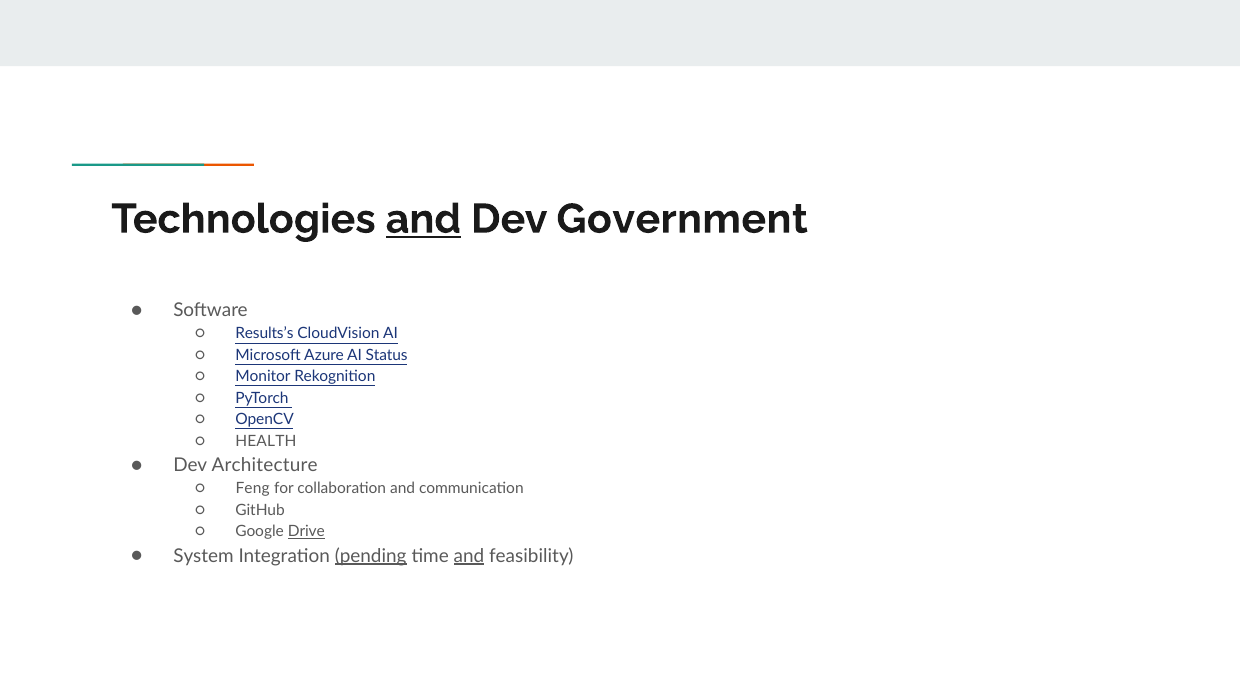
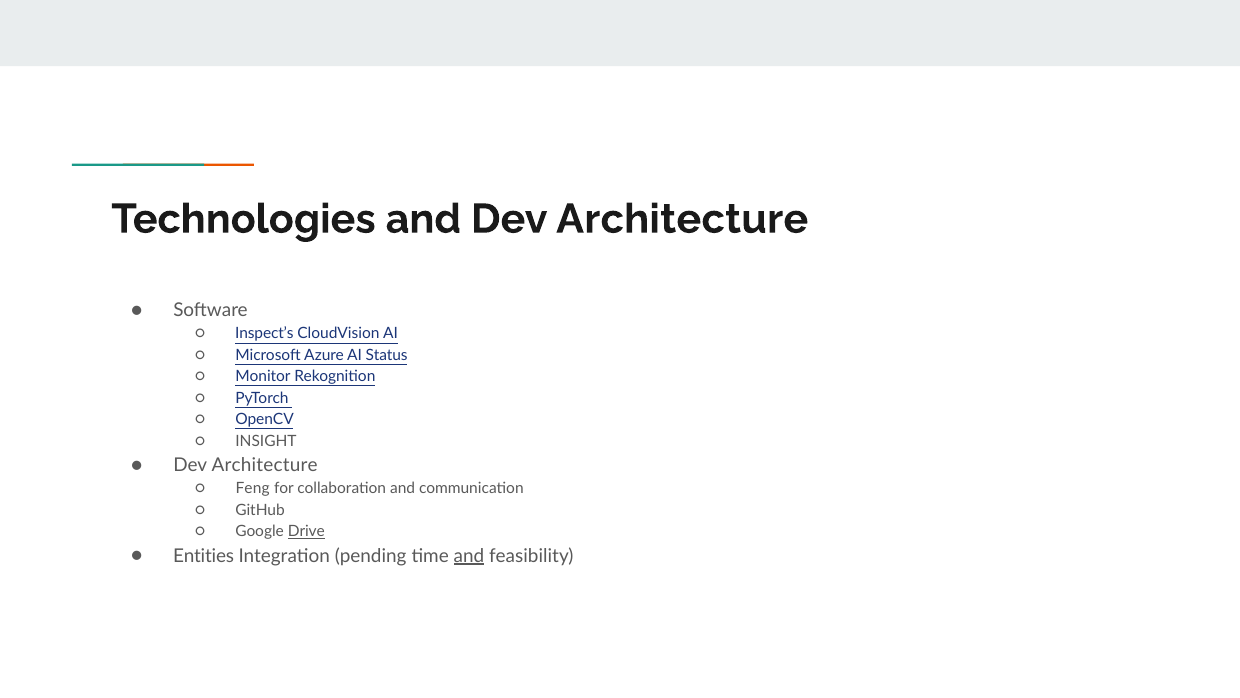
and underline: present -> none (423, 219)
Government: Government -> Architecture (682, 219)
Results’s: Results’s -> Inspect’s (264, 334)
HEALTH: HEALTH -> INSIGHT (266, 441)
System: System -> Entities (204, 556)
pending underline: present -> none (371, 556)
